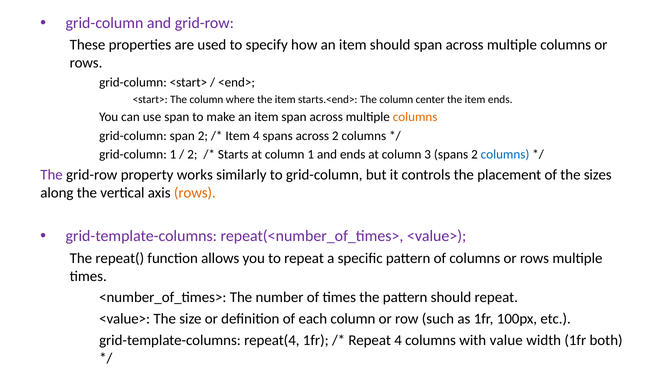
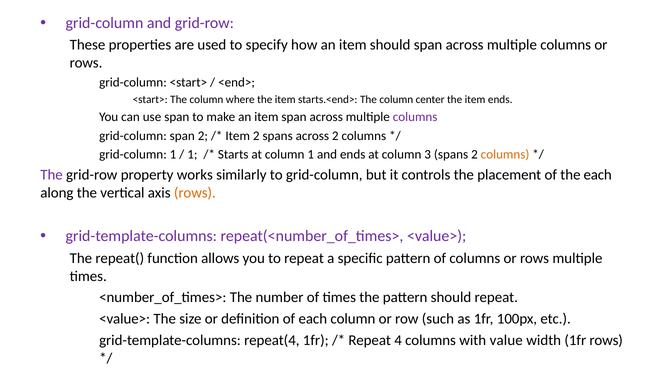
columns colour: orange -> purple (415, 117)
Item 4: 4 -> 2 (256, 136)
2: 2 -> 1 (192, 155)
columns colour: blue -> orange (505, 155)
the sizes: sizes -> each (598, 175)
1fr both: both -> rows (606, 340)
